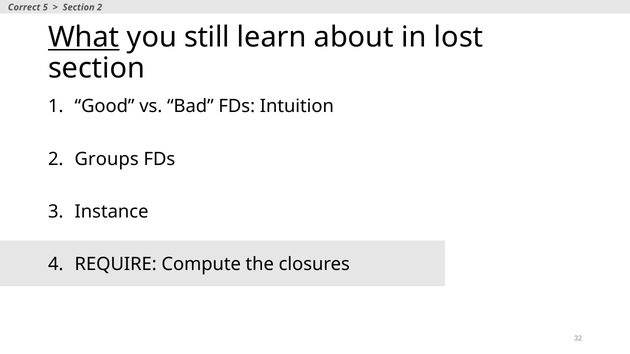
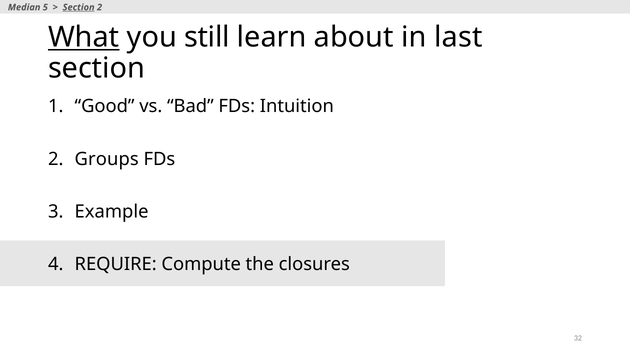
Correct: Correct -> Median (24, 7)
Section underline: none -> present (79, 7)
lost: lost -> last (459, 37)
Instance: Instance -> Example (112, 212)
